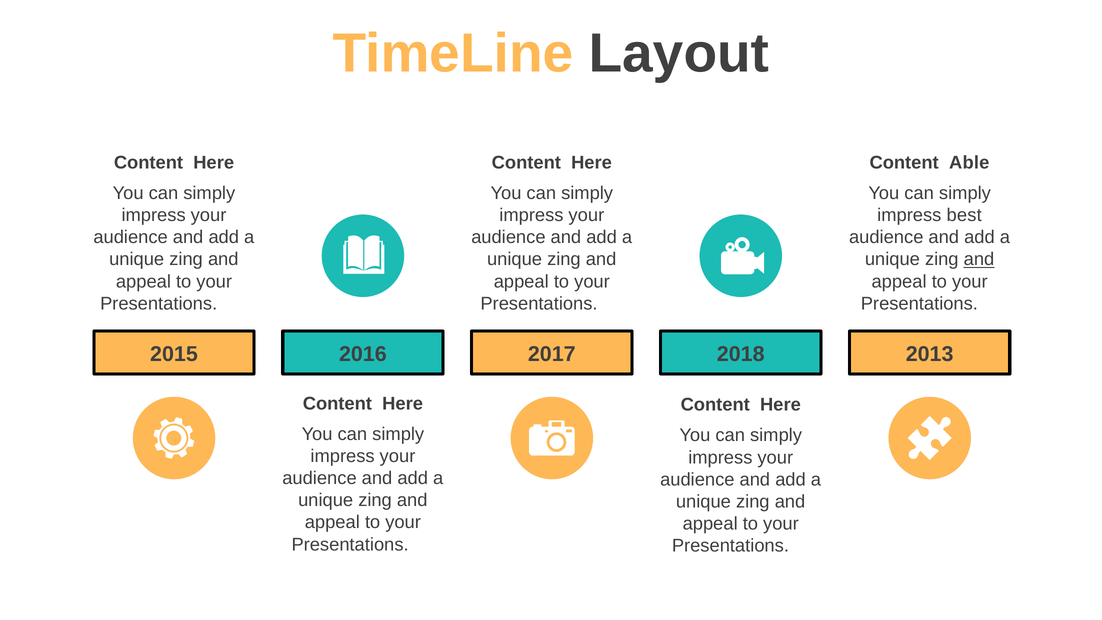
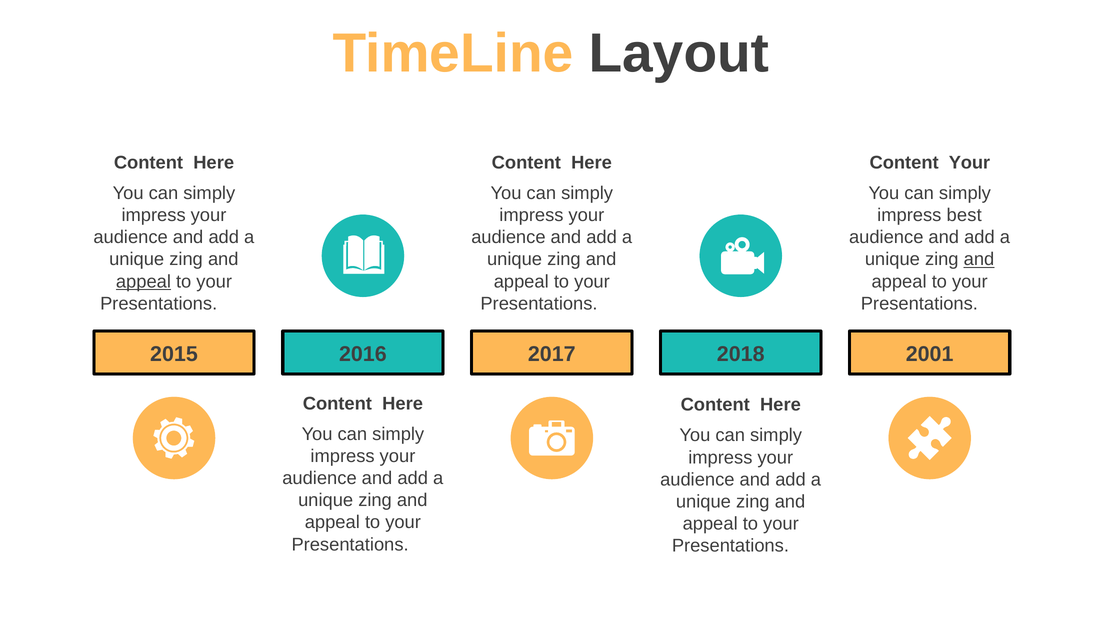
Content Able: Able -> Your (969, 163)
appeal underline: none -> present (143, 281)
2013: 2013 -> 2001 (930, 354)
